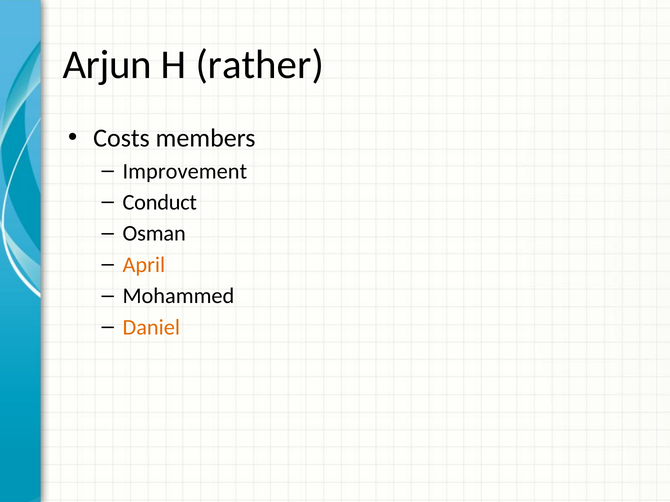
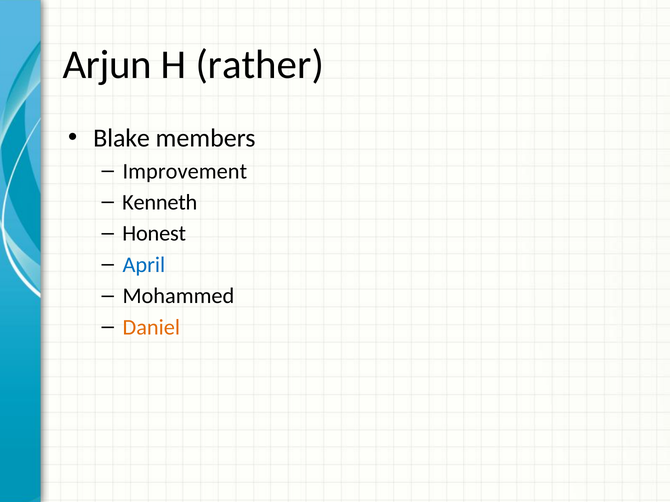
Costs: Costs -> Blake (122, 138)
Conduct: Conduct -> Kenneth (160, 203)
Osman: Osman -> Honest (154, 234)
April colour: orange -> blue (144, 265)
